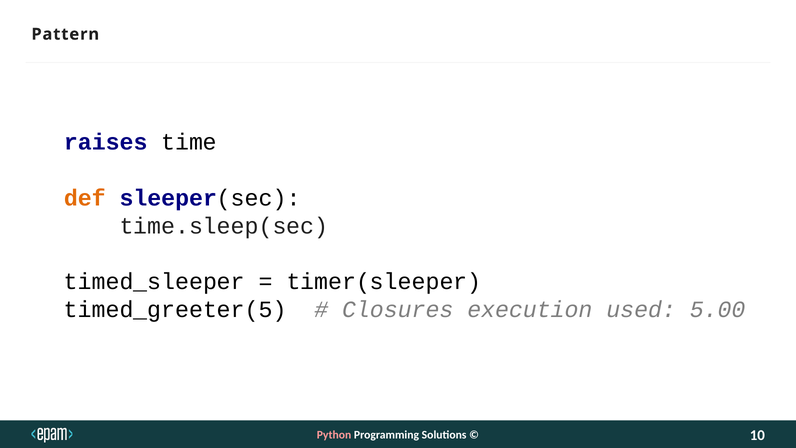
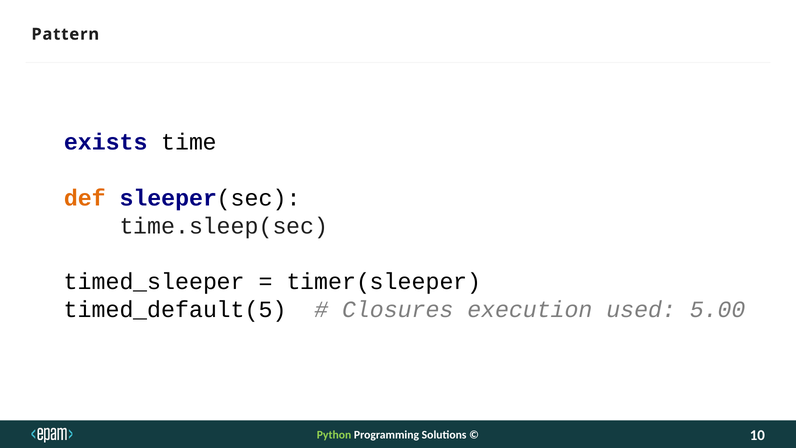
raises: raises -> exists (106, 142)
timed_greeter(5: timed_greeter(5 -> timed_default(5 (175, 309)
Python colour: pink -> light green (334, 434)
